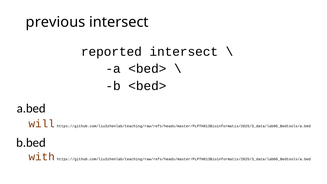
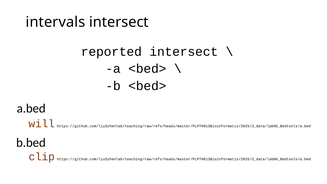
previous: previous -> intervals (55, 22)
with: with -> clip (42, 157)
